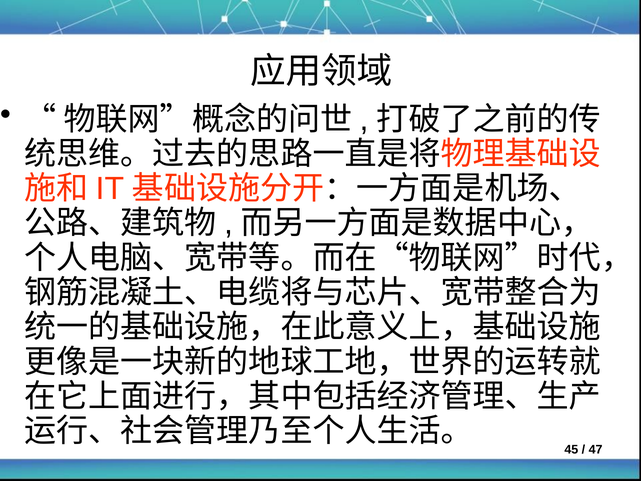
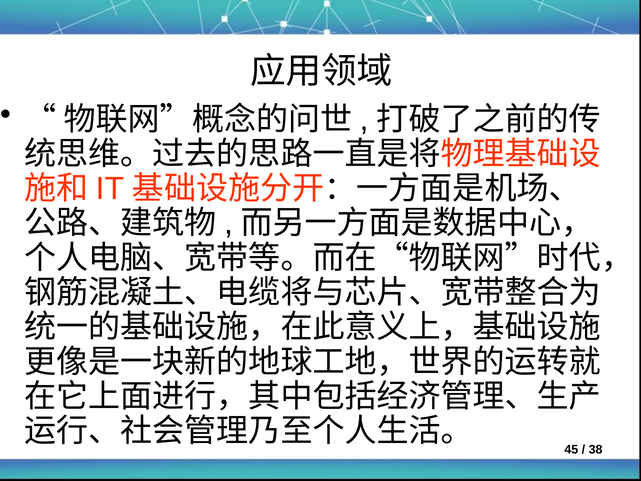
47: 47 -> 38 (596, 449)
